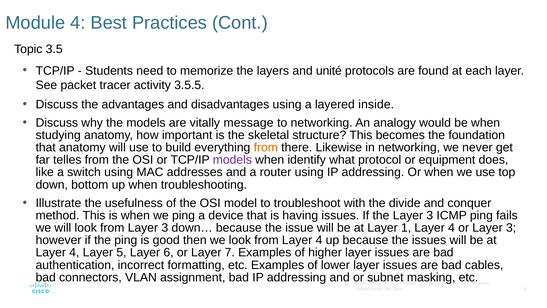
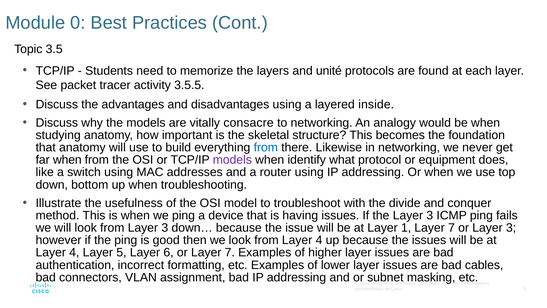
Module 4: 4 -> 0 (78, 23)
message: message -> consacre (249, 123)
from colour: orange -> blue (266, 147)
far telles: telles -> when (67, 160)
1 Layer 4: 4 -> 7 (451, 228)
